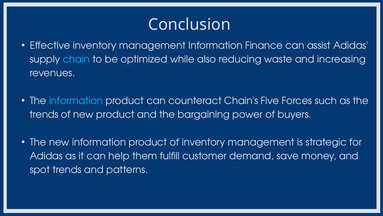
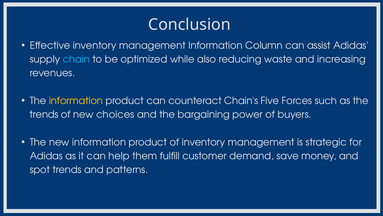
Finance: Finance -> Column (264, 46)
information colour: light blue -> yellow (76, 101)
new product: product -> choices (115, 114)
